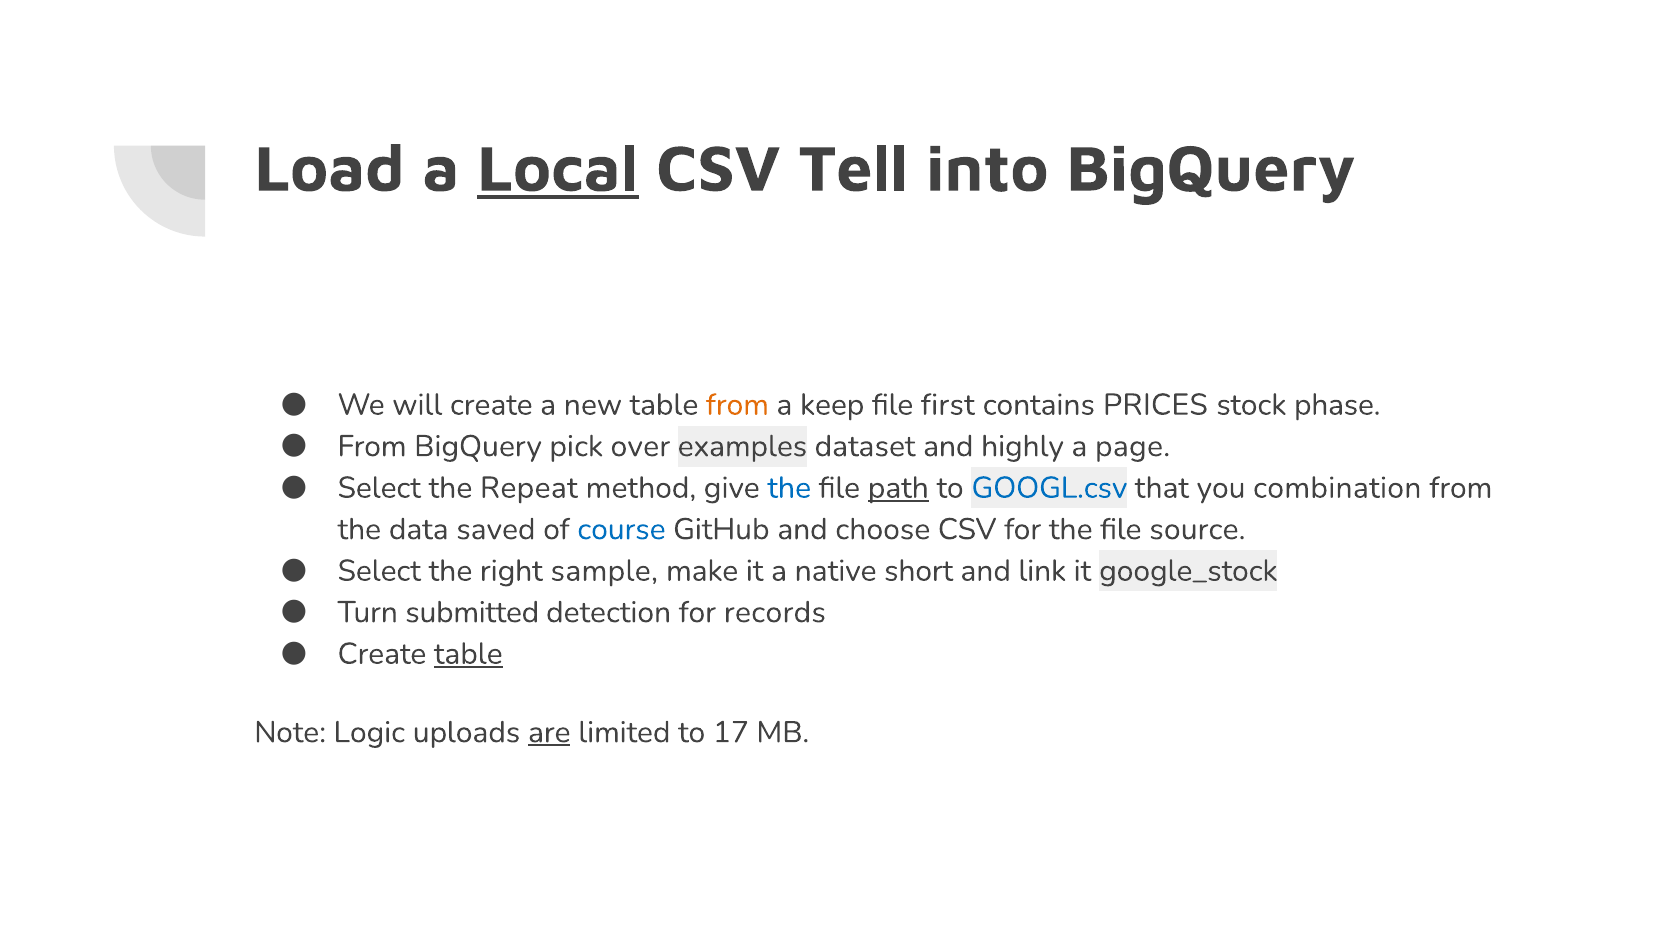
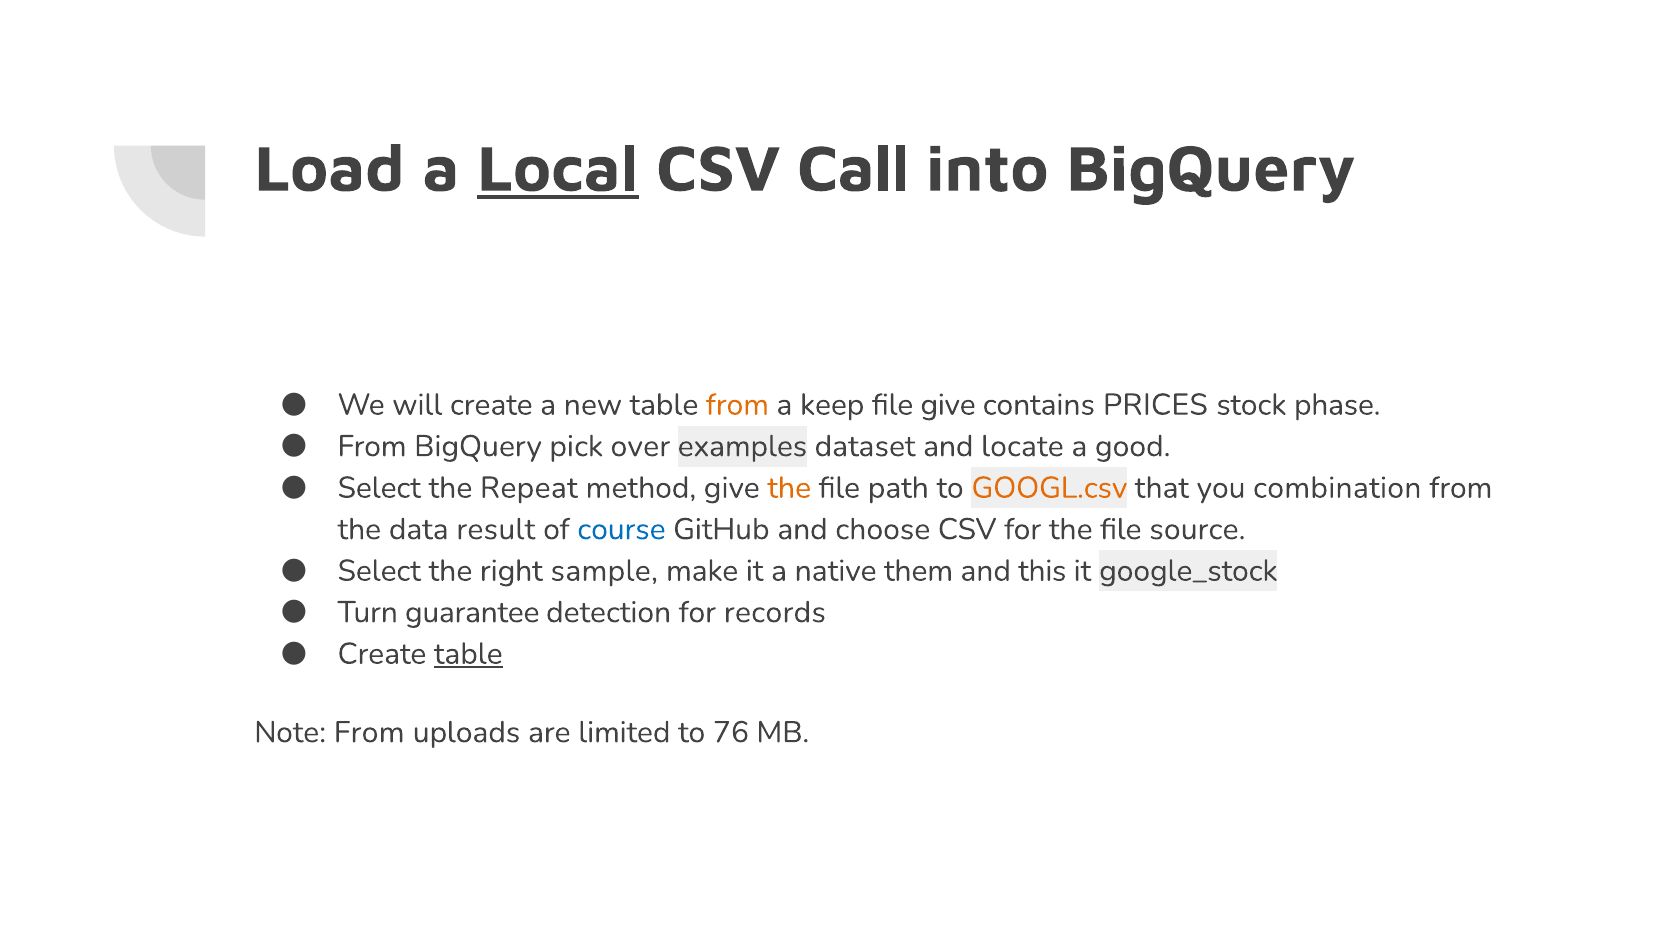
Tell: Tell -> Call (854, 169)
file first: first -> give (948, 405)
highly: highly -> locate (1022, 446)
page: page -> good (1133, 446)
the colour: blue -> orange (789, 488)
path underline: present -> none (898, 488)
GOOGL.csv colour: blue -> orange (1049, 488)
saved: saved -> result (496, 529)
short: short -> them (919, 571)
link: link -> this (1042, 571)
submitted: submitted -> guarantee (472, 612)
Note Logic: Logic -> From (369, 732)
are underline: present -> none (549, 732)
17: 17 -> 76 (731, 732)
